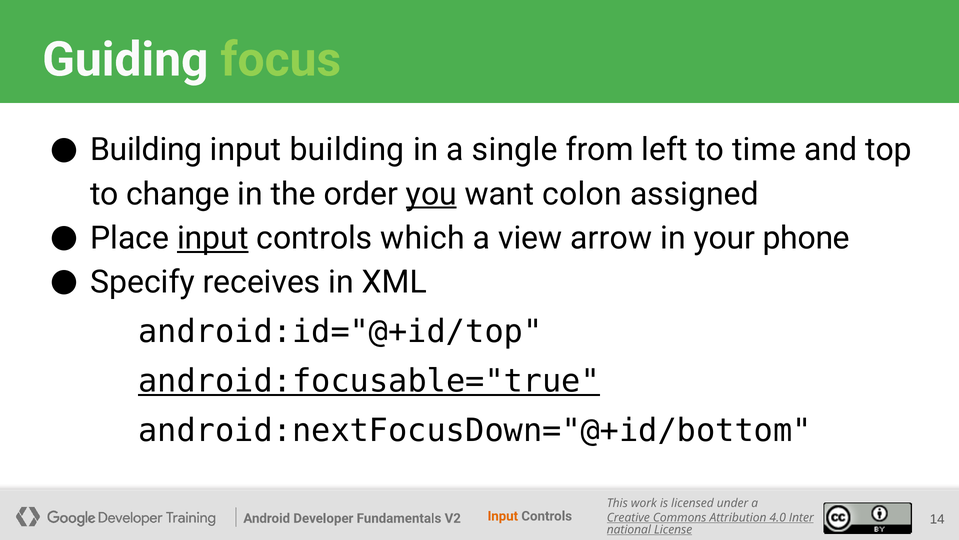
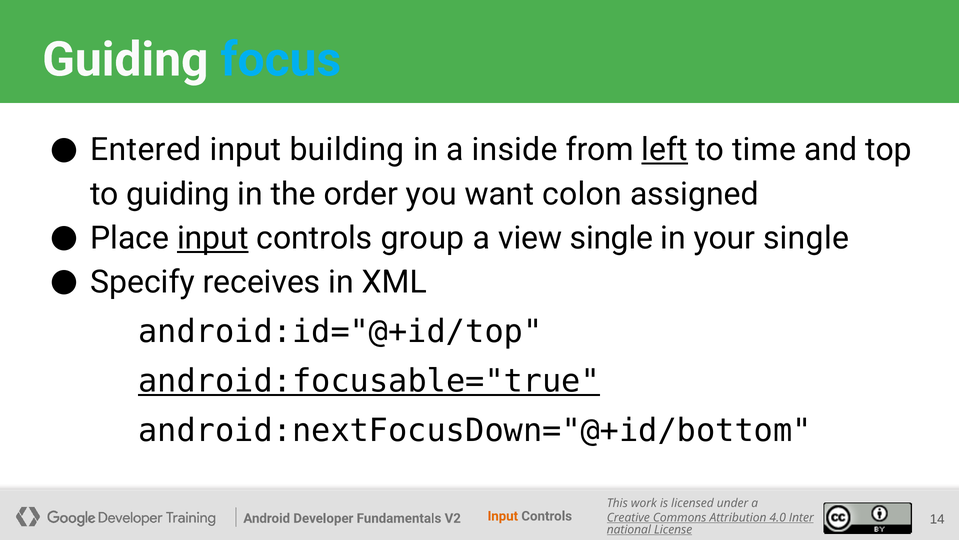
focus colour: light green -> light blue (281, 60)
Building: Building -> Entered (146, 150)
single: single -> inside (515, 150)
left underline: none -> present (665, 150)
to change: change -> guiding (178, 194)
you underline: present -> none (431, 194)
which: which -> group (422, 238)
view arrow: arrow -> single (611, 238)
your phone: phone -> single (806, 238)
